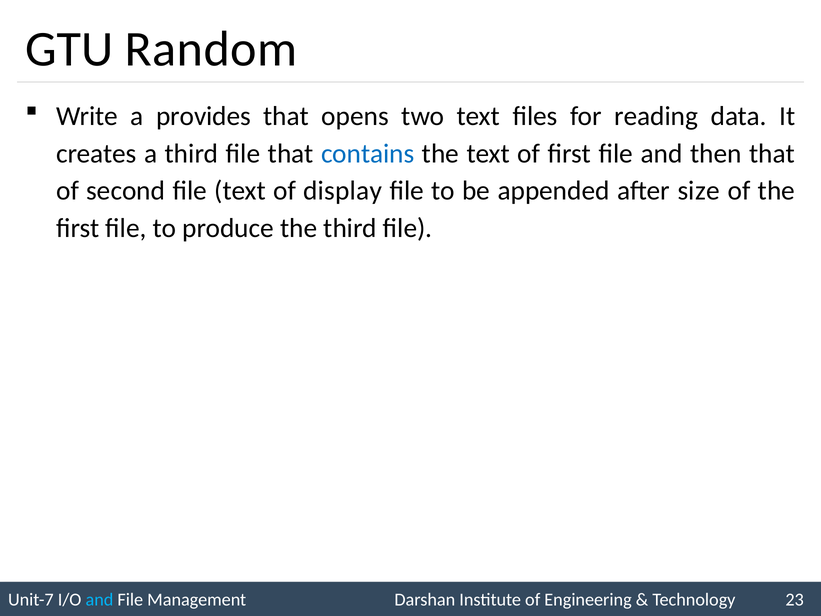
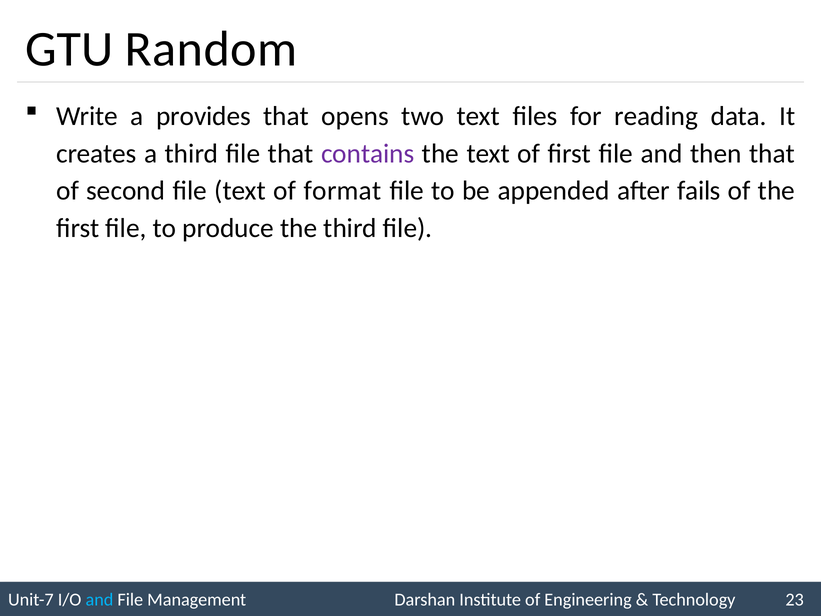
contains colour: blue -> purple (368, 153)
display: display -> format (343, 191)
size: size -> fails (699, 191)
